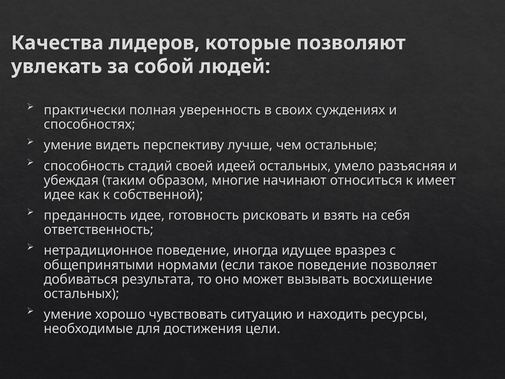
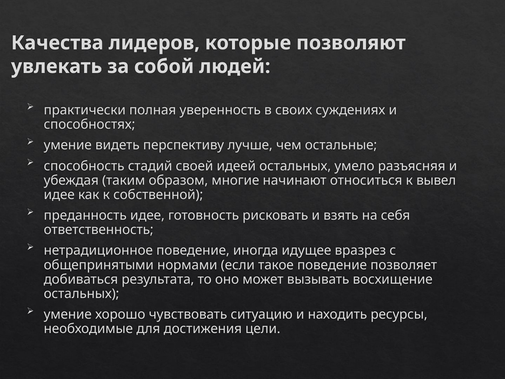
имеет: имеет -> вывел (436, 180)
